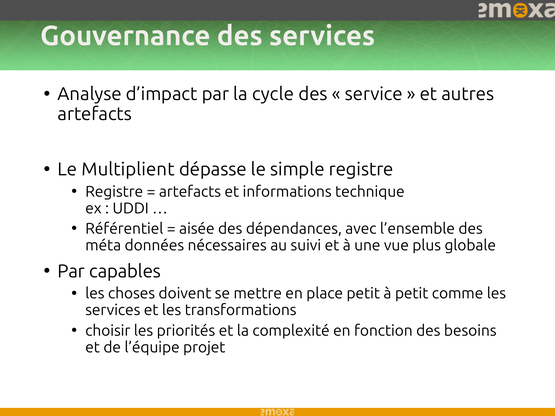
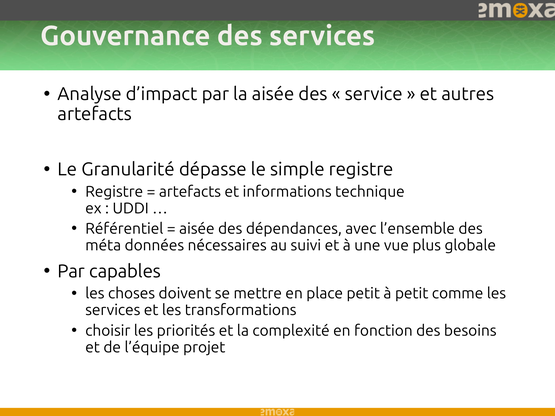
la cycle: cycle -> aisée (273, 94)
Multiplient: Multiplient -> Granularité (128, 170)
